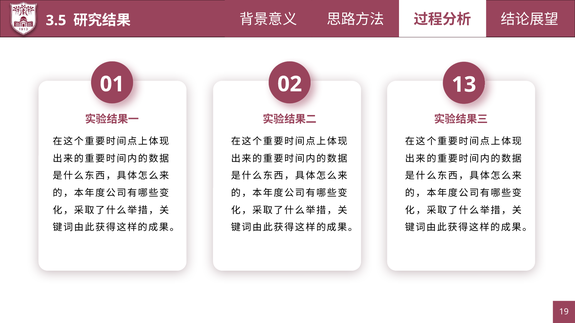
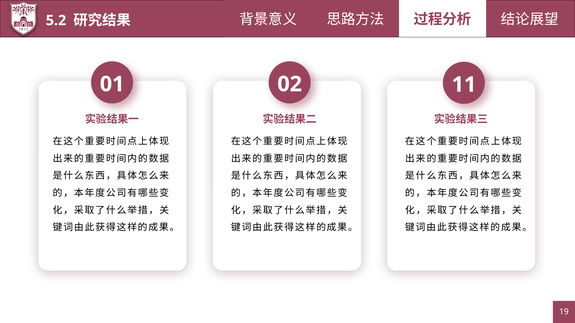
3.5: 3.5 -> 5.2 (56, 20)
13: 13 -> 11 (464, 85)
